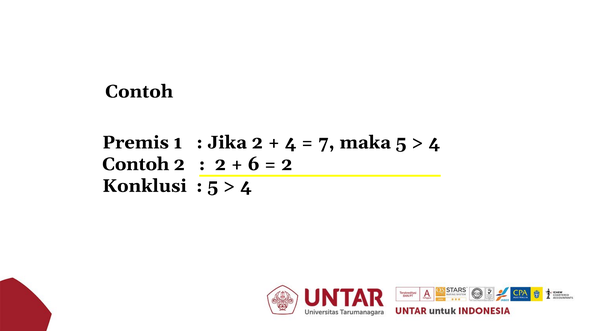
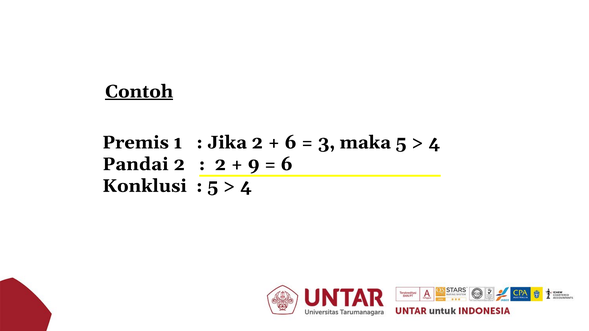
Contoh underline: none -> present (139, 92)
4: 4 -> 6 (291, 143)
7: 7 -> 3 (327, 143)
Contoh: Contoh -> Pandai (135, 164)
6: 6 -> 9 (254, 164)
2: 2 -> 6 (287, 164)
